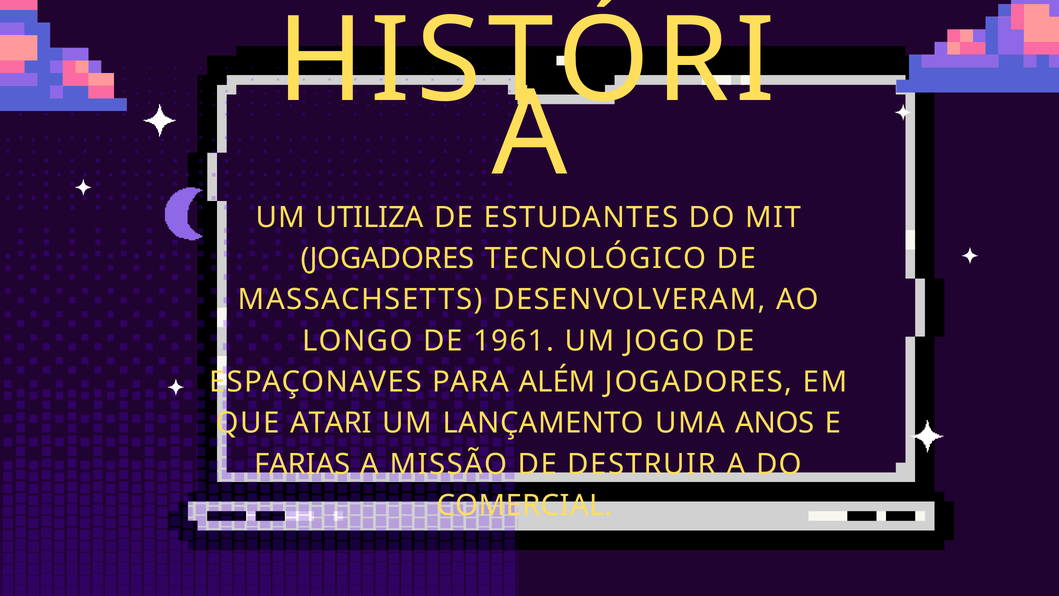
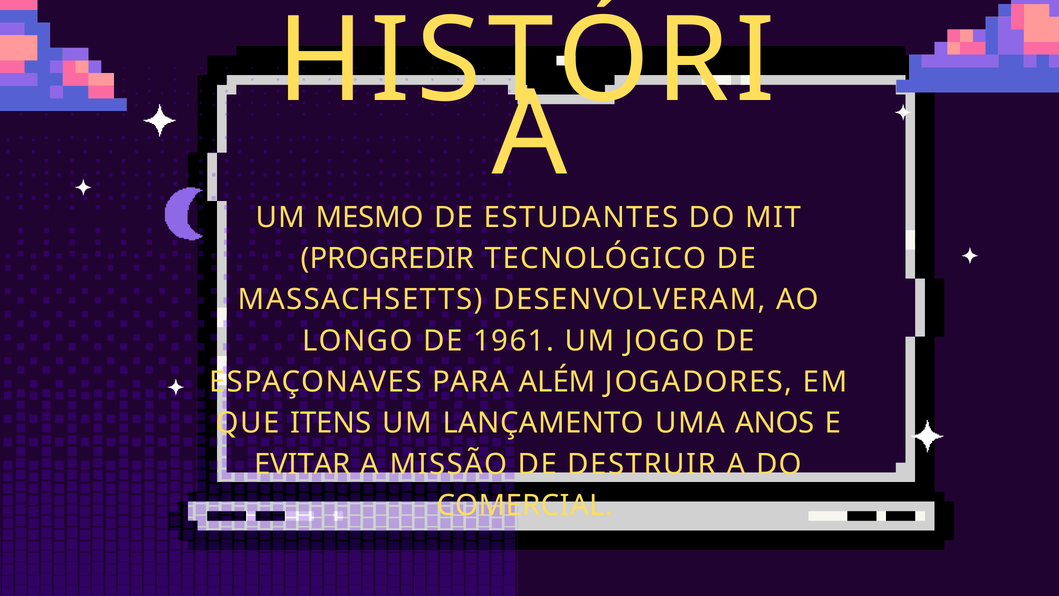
UTILIZA: UTILIZA -> MESMO (370, 217)
JOGADORES: JOGADORES -> PROGREDIR (388, 258)
ATARI: ATARI -> ITENS (331, 423)
FARIAS: FARIAS -> EVITAR (302, 464)
